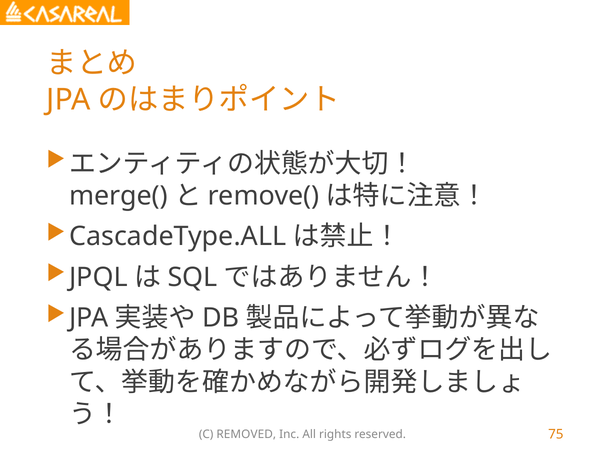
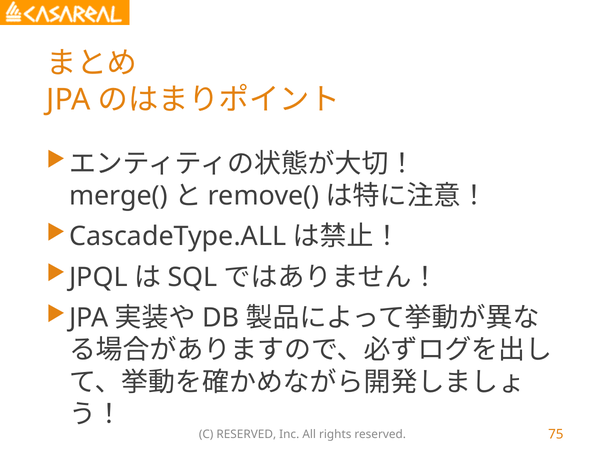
C REMOVED: REMOVED -> RESERVED (246, 435)
